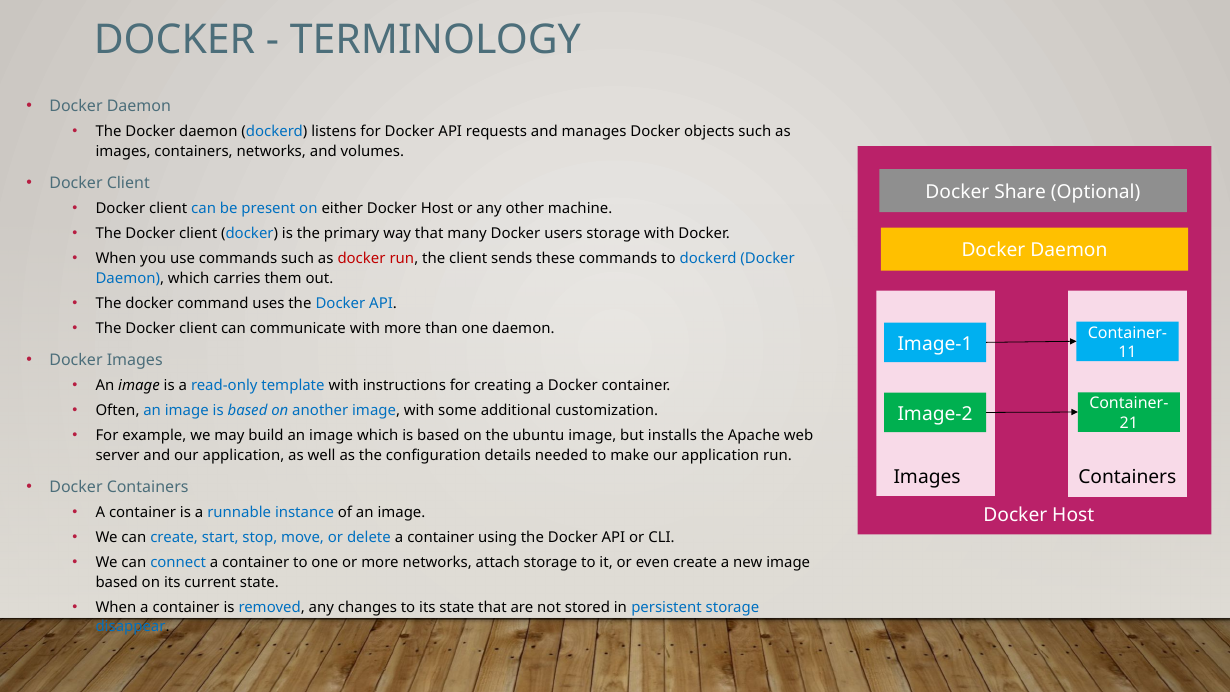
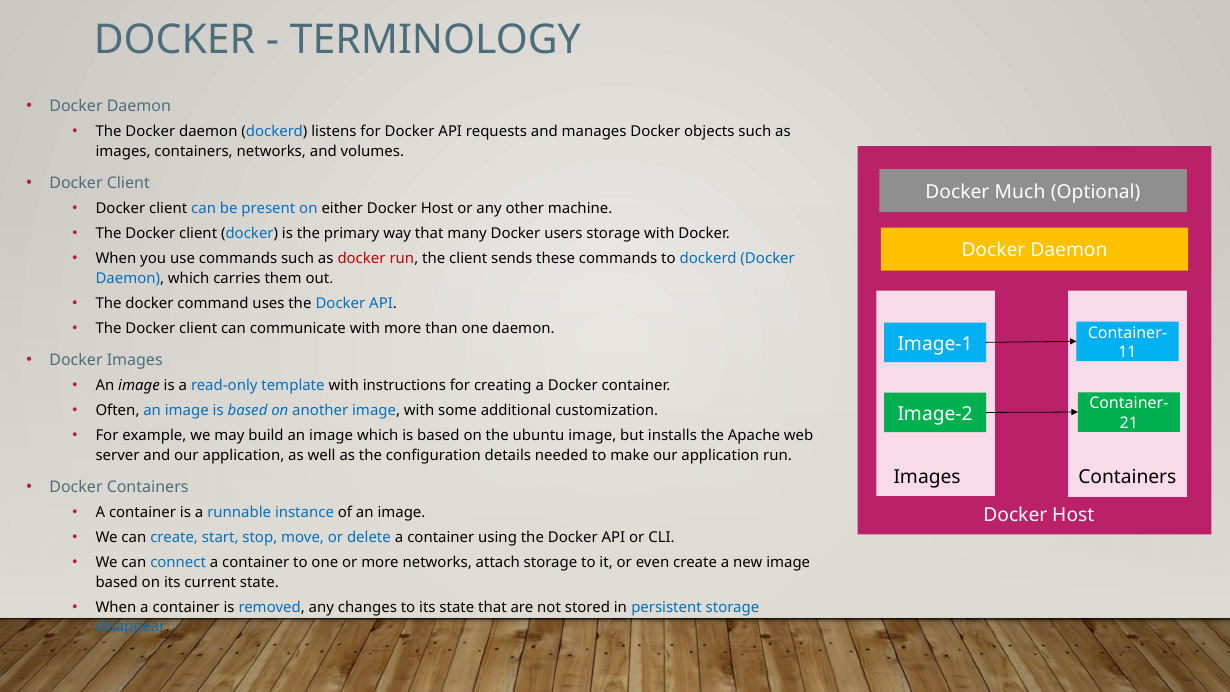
Share: Share -> Much (1020, 192)
